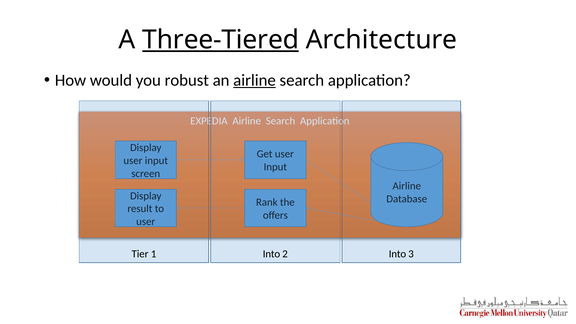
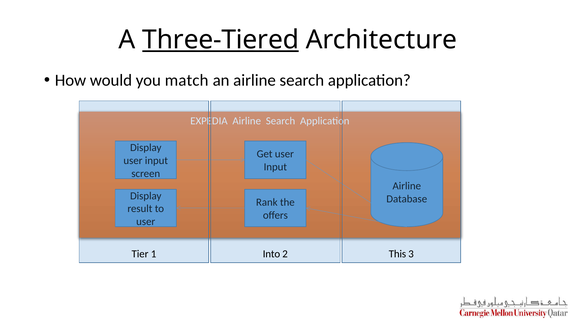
robust: robust -> match (187, 80)
airline underline: present -> none (255, 80)
2 Into: Into -> This (397, 254)
